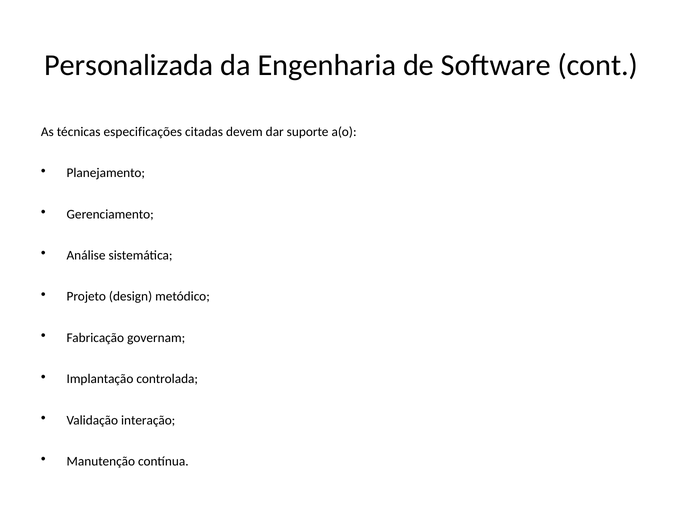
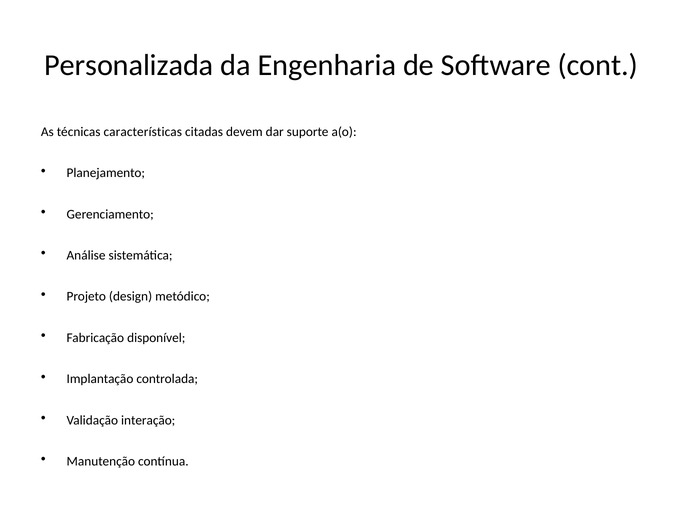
especificações: especificações -> características (143, 132)
governam: governam -> disponível (156, 338)
